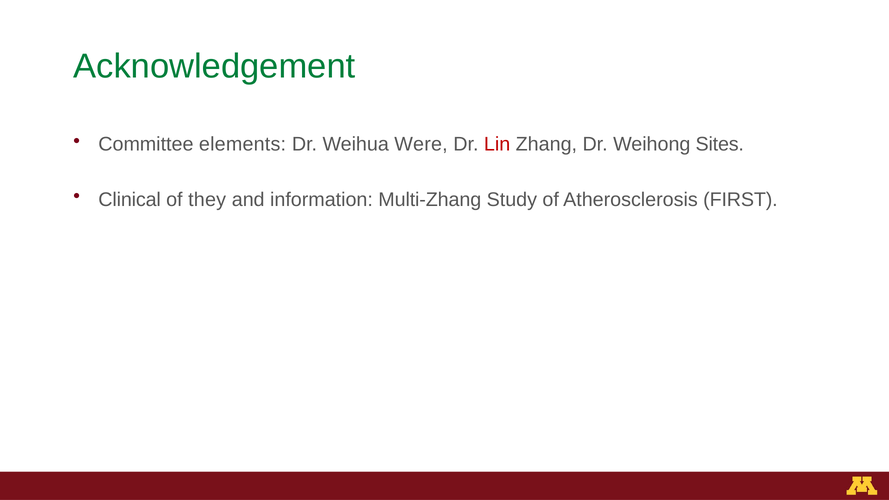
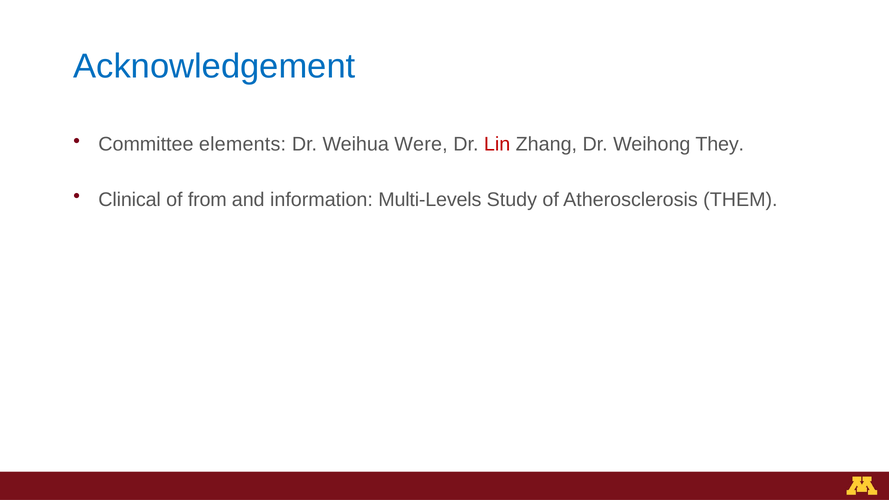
Acknowledgement colour: green -> blue (214, 66)
Sites: Sites -> They (720, 144)
they: they -> from (207, 200)
Multi-Zhang: Multi-Zhang -> Multi-Levels (430, 200)
FIRST: FIRST -> THEM (740, 200)
